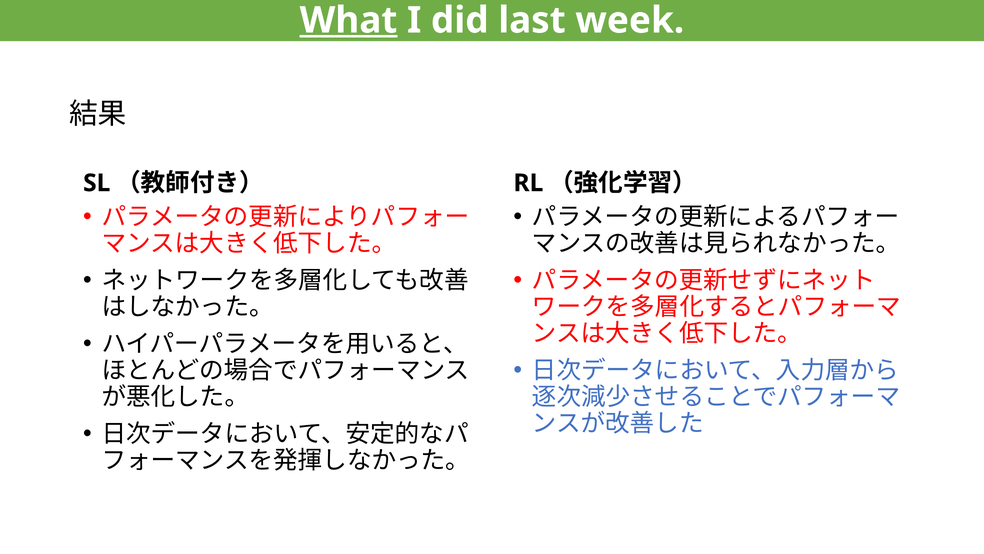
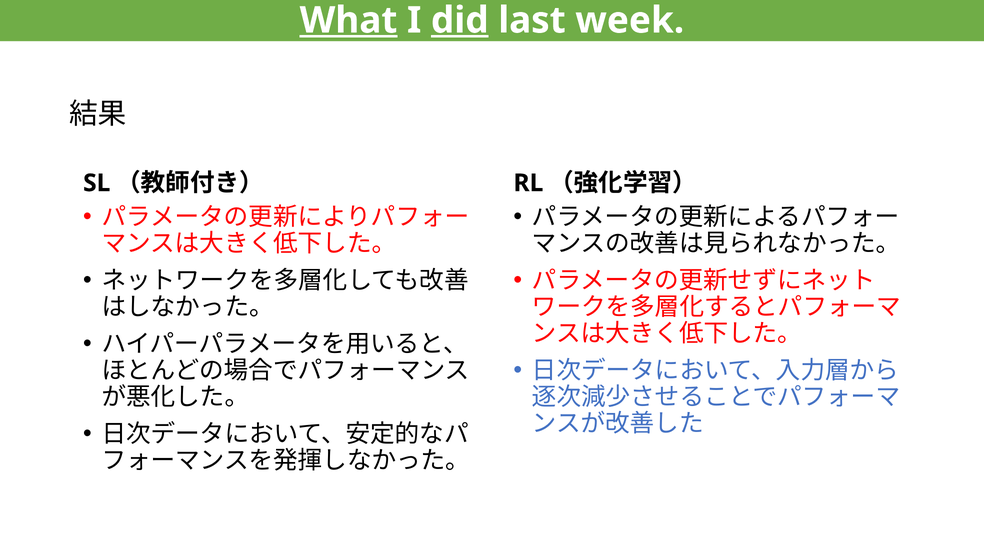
did underline: none -> present (460, 20)
